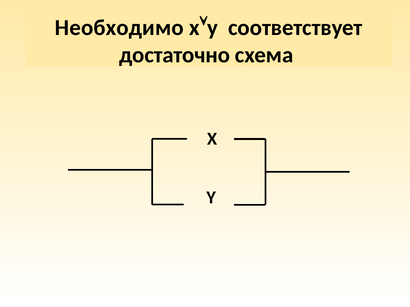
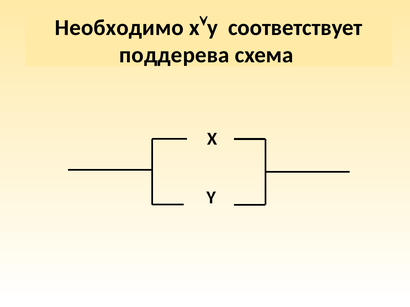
достаточно: достаточно -> поддерева (174, 55)
